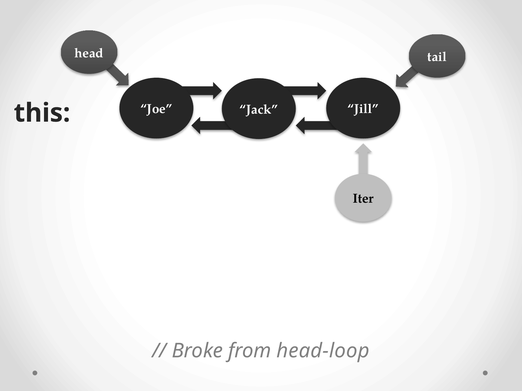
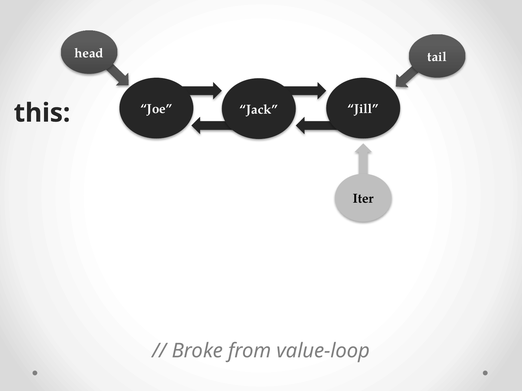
head-loop: head-loop -> value-loop (323, 351)
